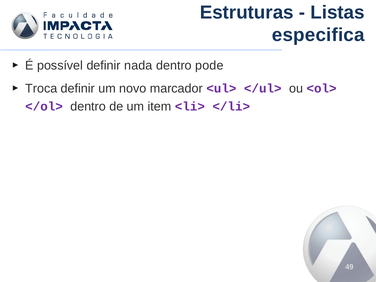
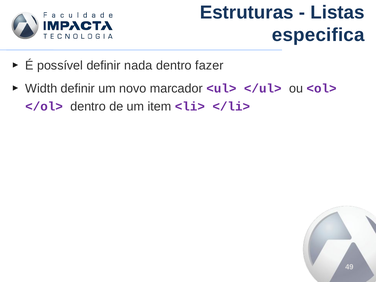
pode: pode -> fazer (209, 65)
Troca: Troca -> Width (41, 89)
